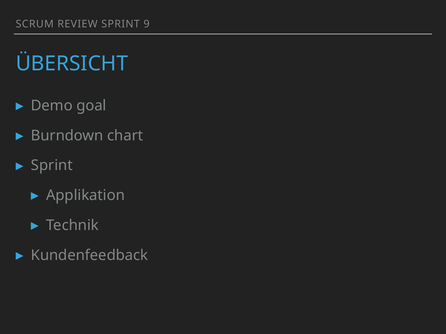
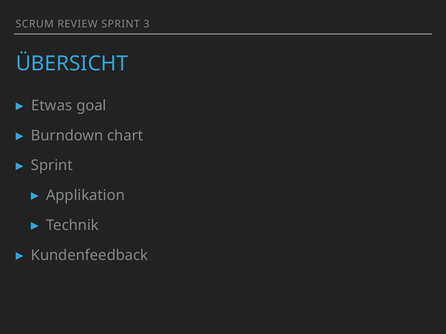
9: 9 -> 3 (147, 24)
Demo: Demo -> Etwas (52, 106)
